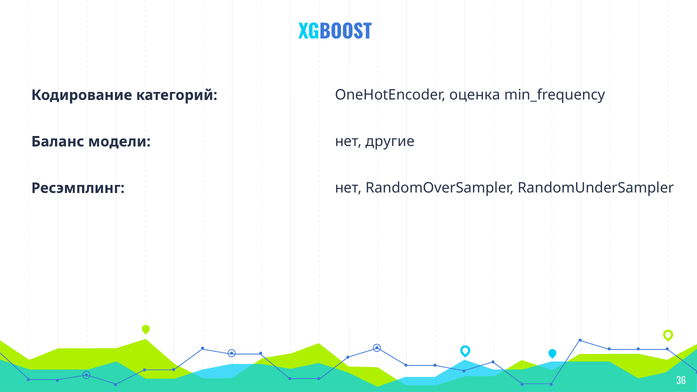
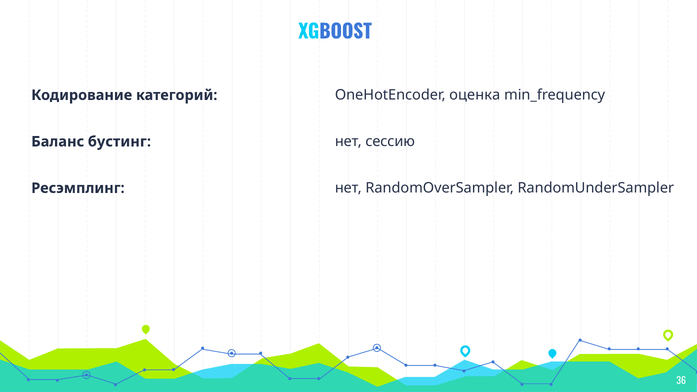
другие: другие -> сессию (390, 142)
модели: модели -> бустинг (119, 142)
